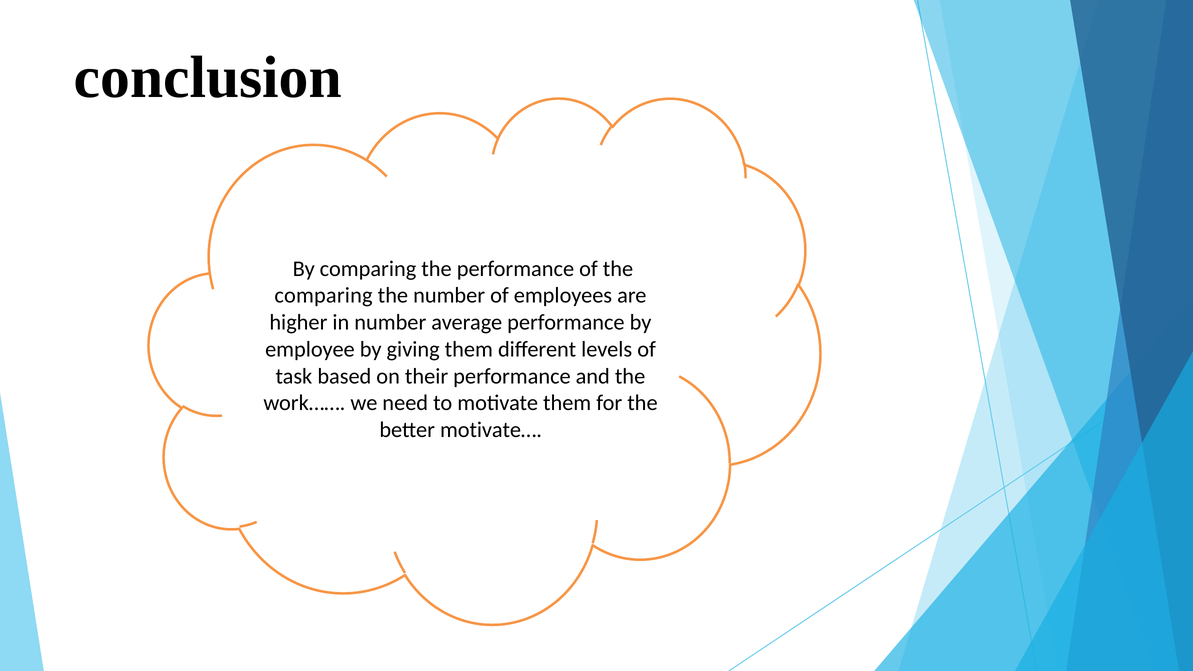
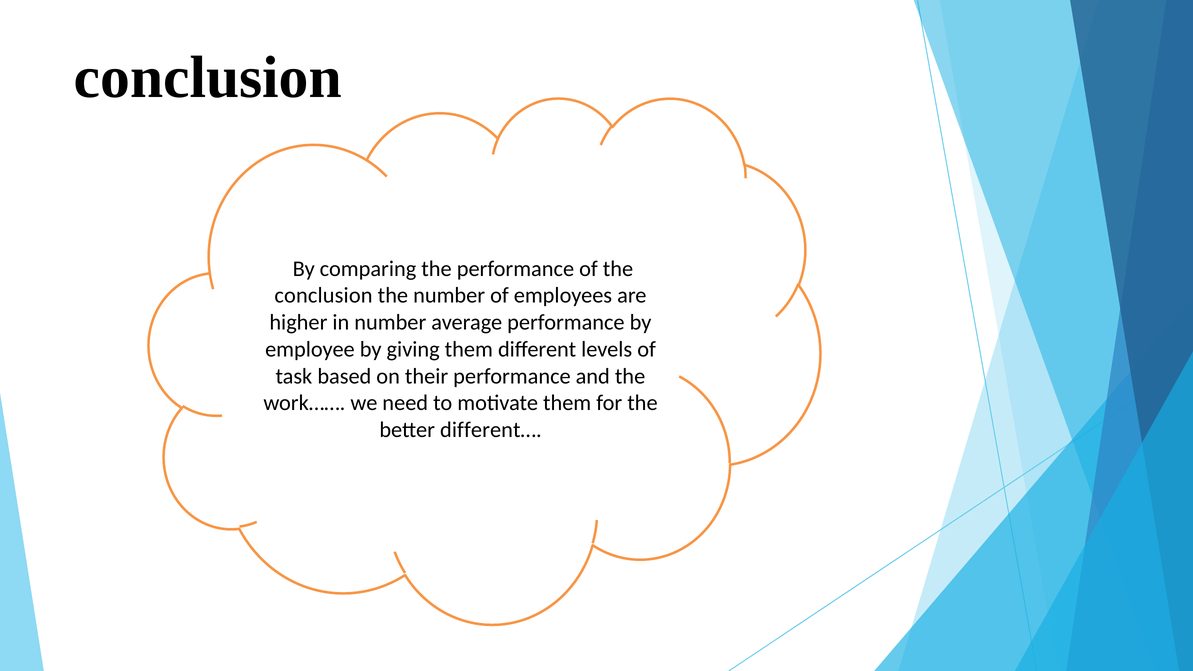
comparing: comparing -> conclusion (324, 296)
motivate…: motivate… -> different… (491, 430)
